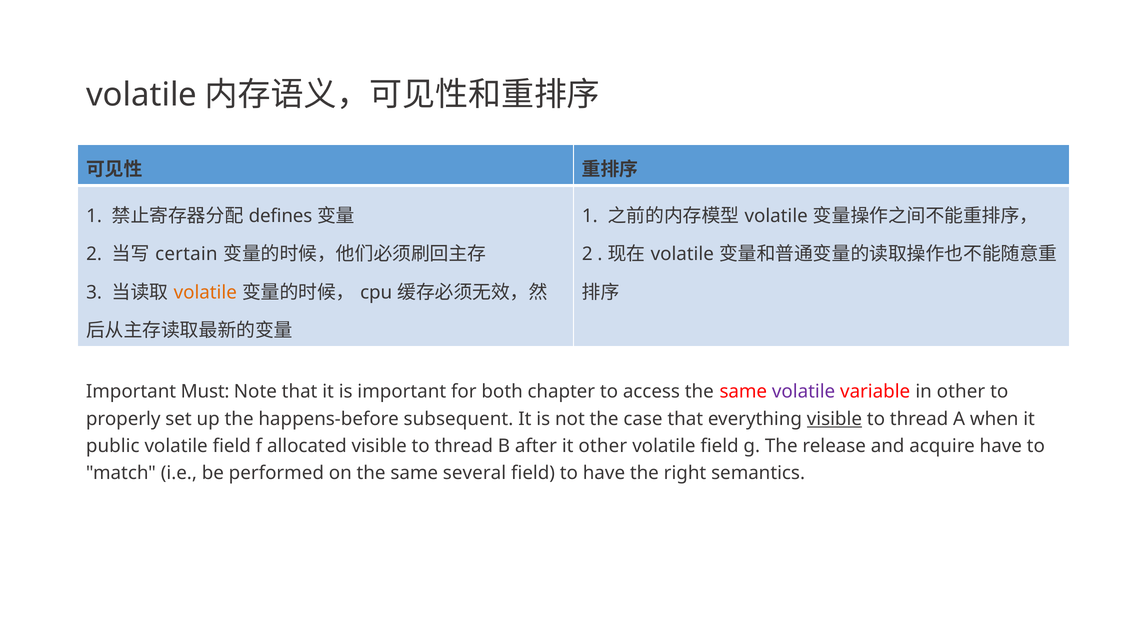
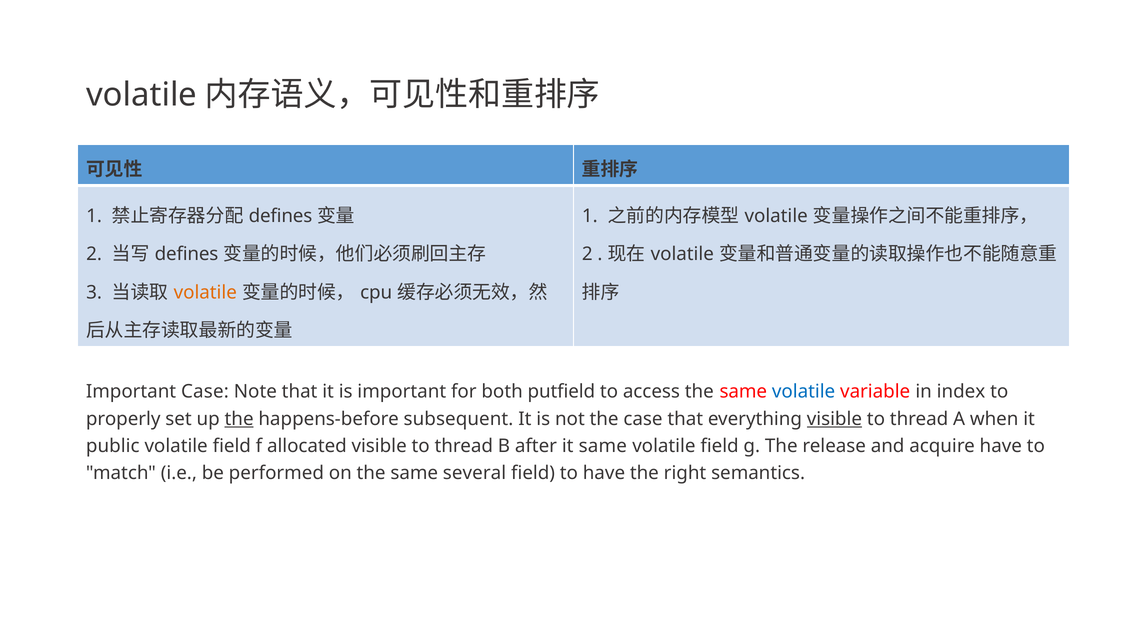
certain: certain -> defines (187, 254)
Important Must: Must -> Case (205, 391)
chapter: chapter -> putfield (561, 391)
volatile colour: purple -> blue (804, 391)
in other: other -> index (961, 391)
the underline: none -> present (239, 419)
it other: other -> same (603, 446)
